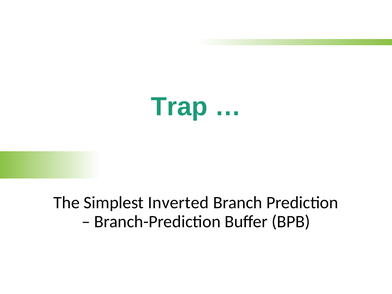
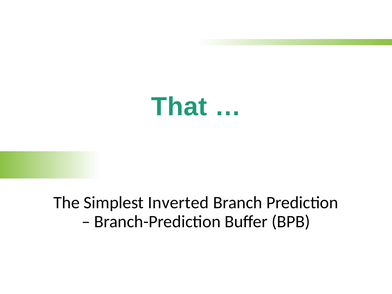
Trap: Trap -> That (179, 107)
